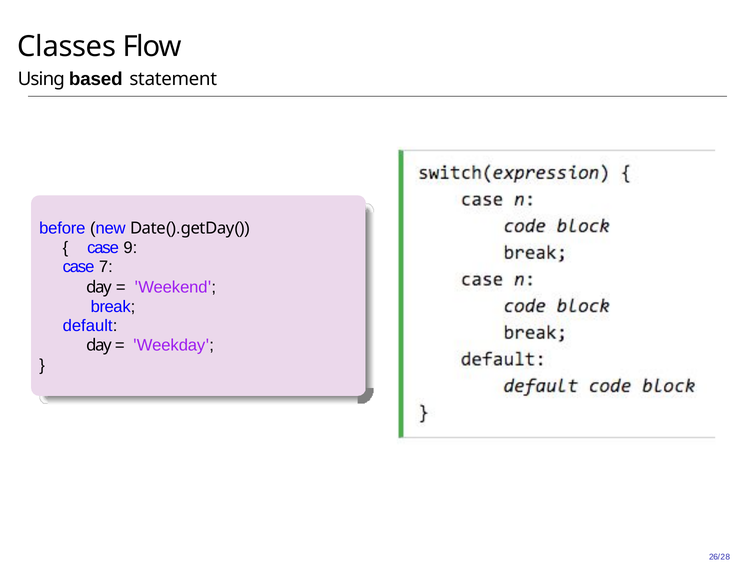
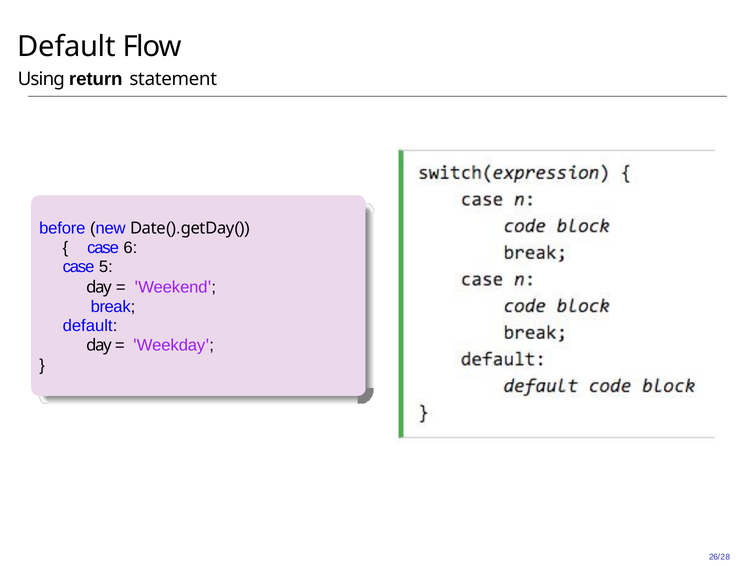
Classes: Classes -> Default (67, 47)
based: based -> return (96, 79)
9: 9 -> 6 (130, 248)
7: 7 -> 5 (106, 267)
